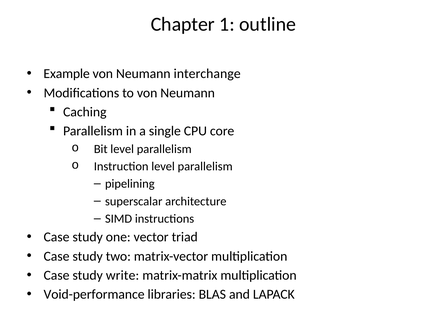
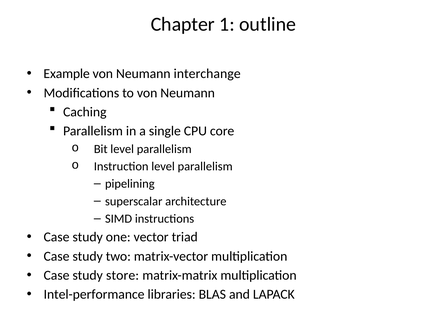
write: write -> store (123, 275)
Void-performance: Void-performance -> Intel-performance (94, 295)
